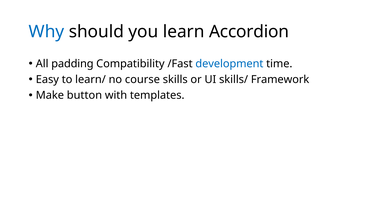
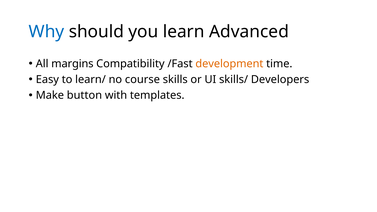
Accordion: Accordion -> Advanced (249, 32)
padding: padding -> margins (72, 64)
development colour: blue -> orange (229, 64)
Framework: Framework -> Developers (280, 80)
